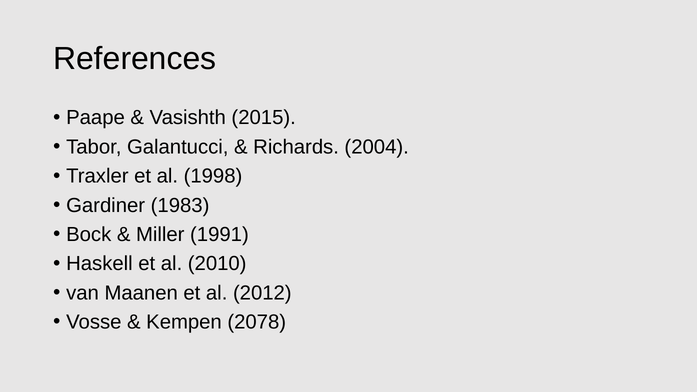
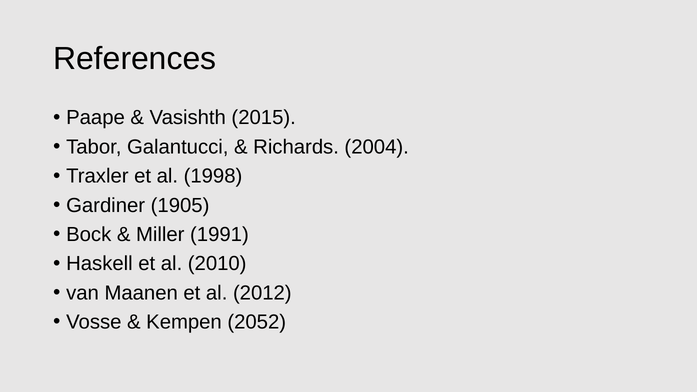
1983: 1983 -> 1905 (180, 205)
2078: 2078 -> 2052 (257, 322)
